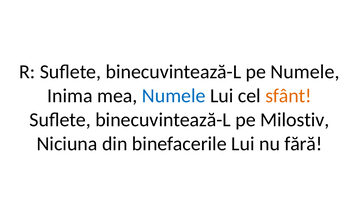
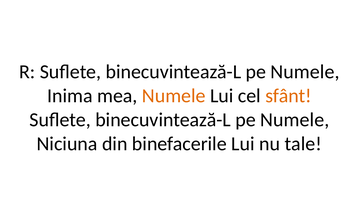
Numele colour: blue -> orange (174, 96)
Milostiv: Milostiv -> Numele (295, 120)
fără: fără -> tale (303, 144)
